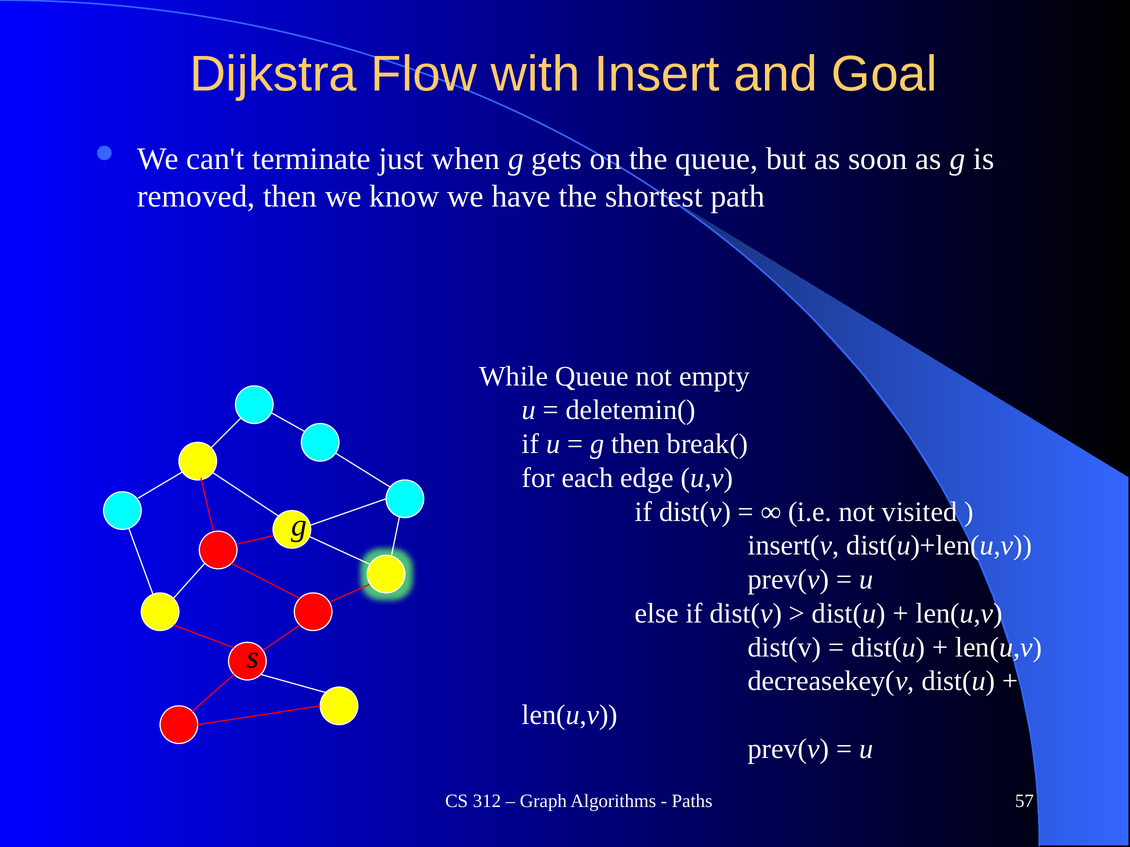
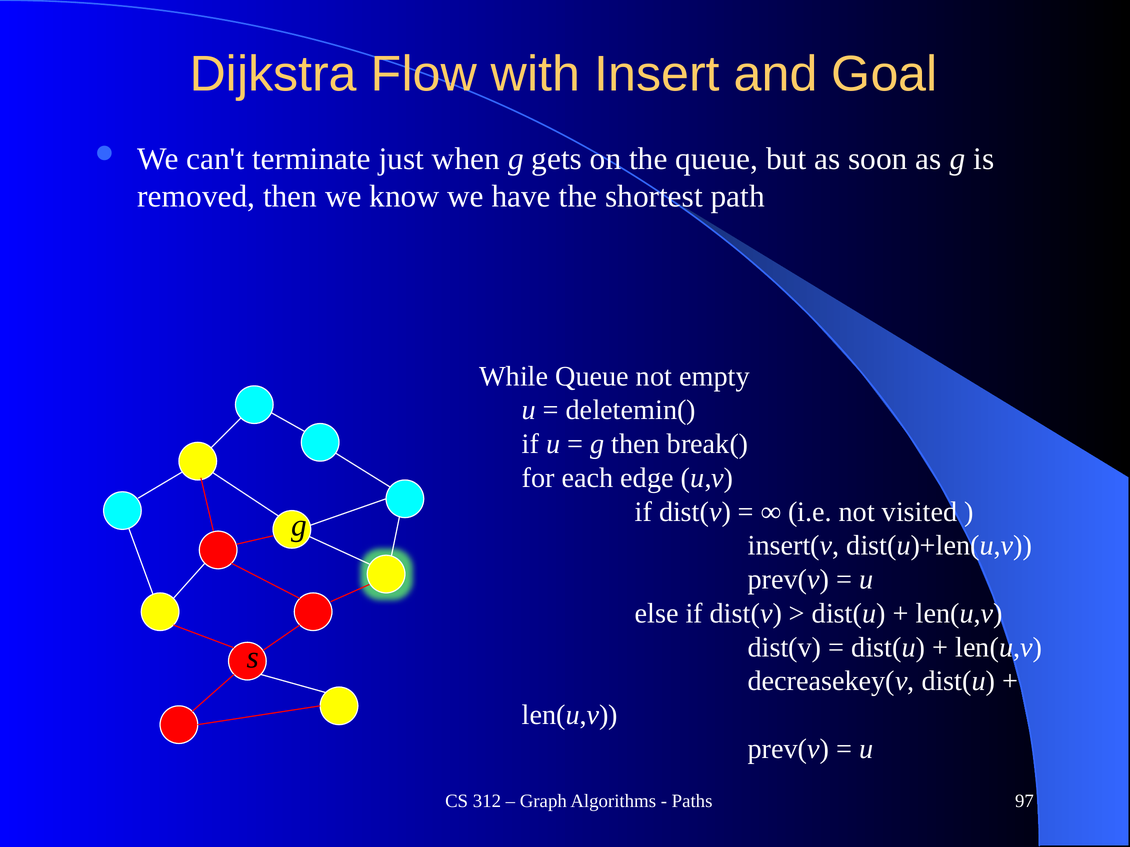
57: 57 -> 97 (1024, 802)
